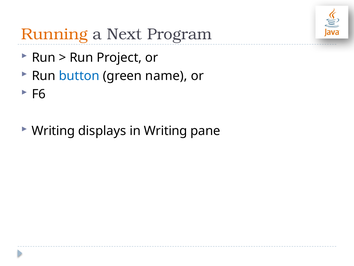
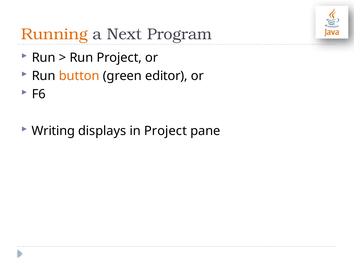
button colour: blue -> orange (79, 76)
name: name -> editor (166, 76)
in Writing: Writing -> Project (165, 131)
